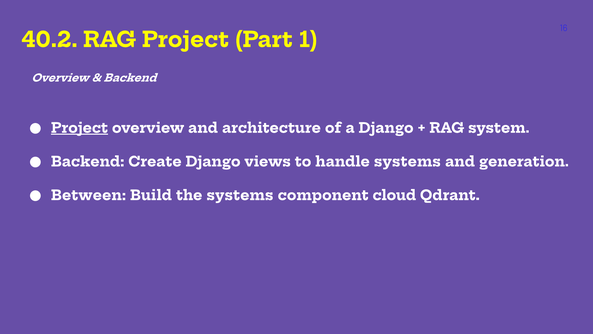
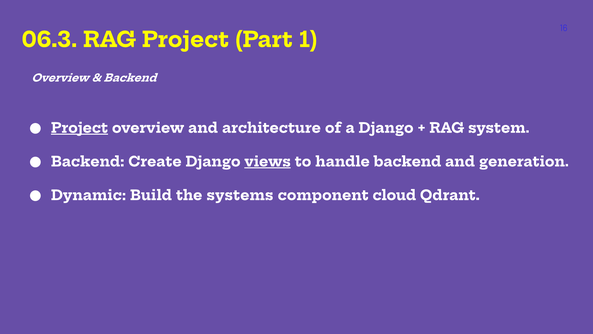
40.2: 40.2 -> 06.3 (49, 40)
views underline: none -> present (268, 162)
handle systems: systems -> backend (407, 162)
Between: Between -> Dynamic (89, 195)
